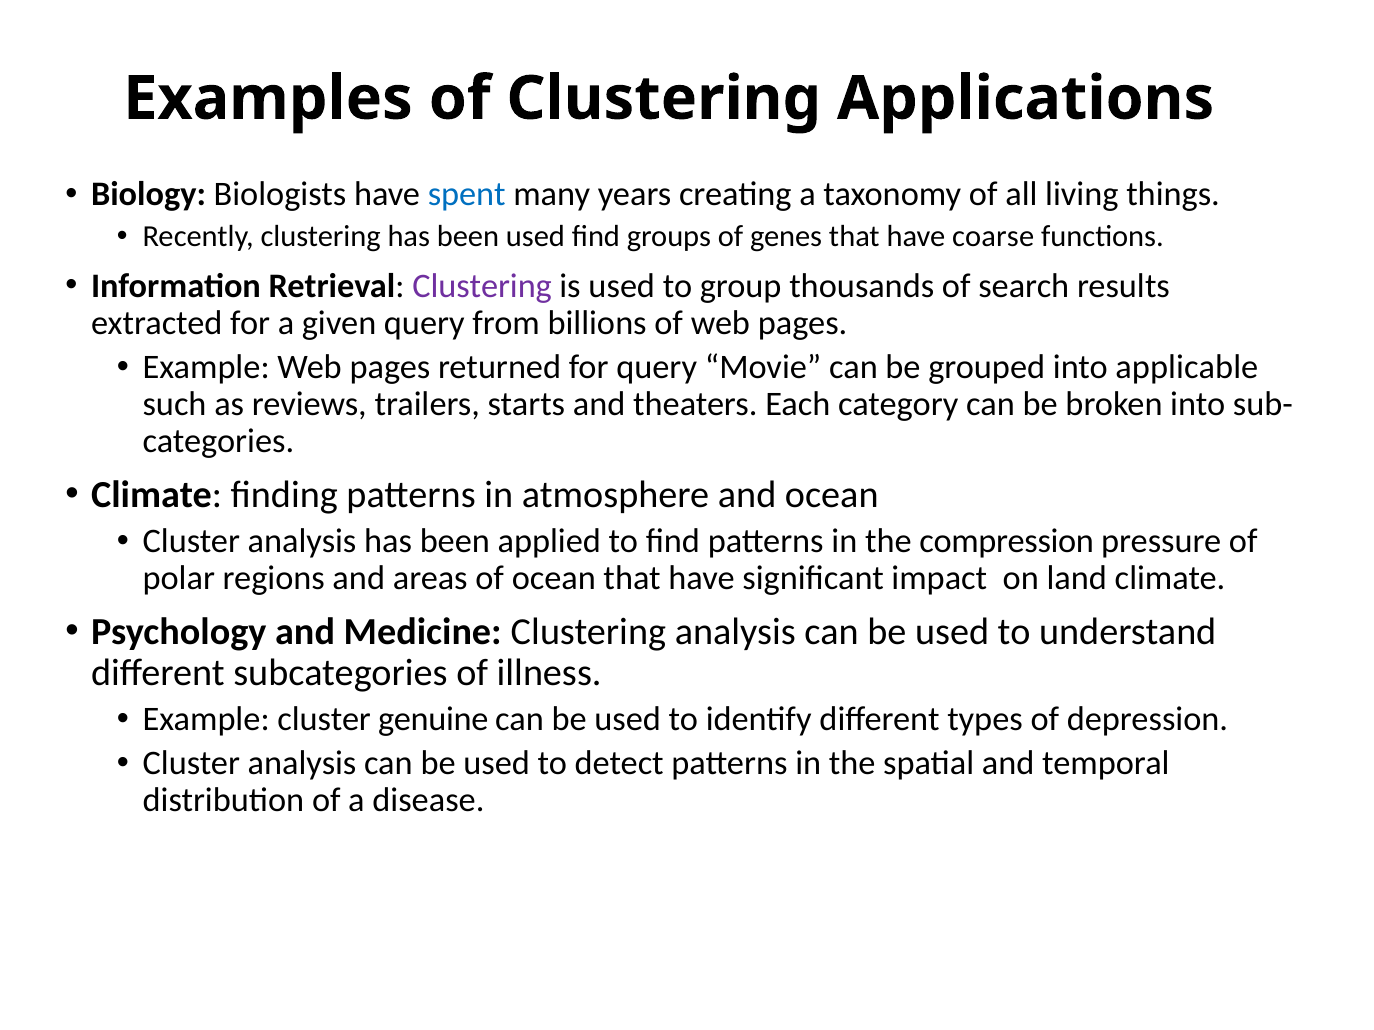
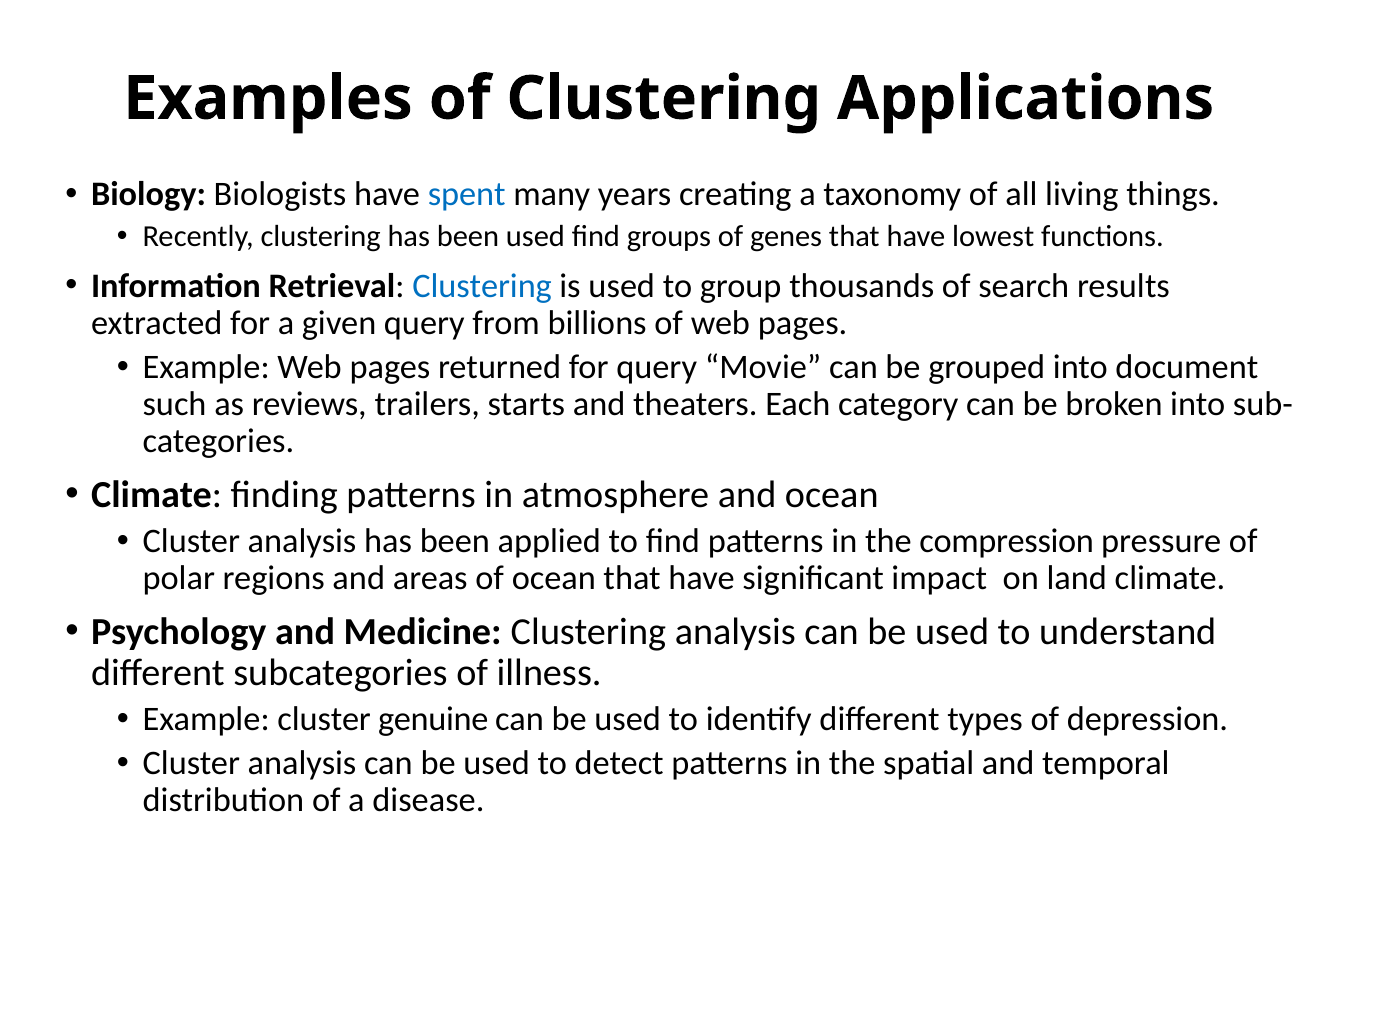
coarse: coarse -> lowest (993, 237)
Clustering colour: purple -> blue (482, 286)
applicable: applicable -> document (1187, 367)
